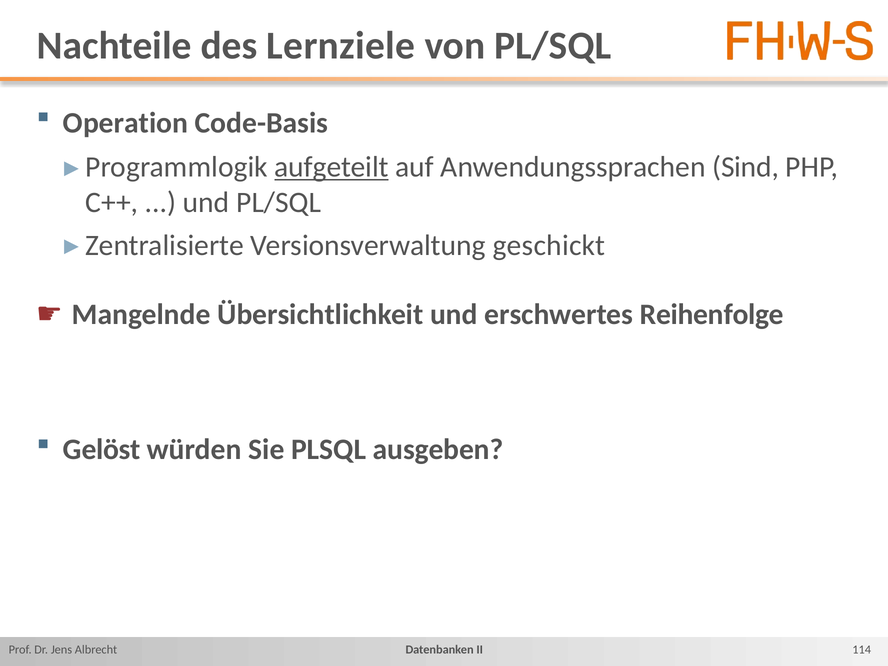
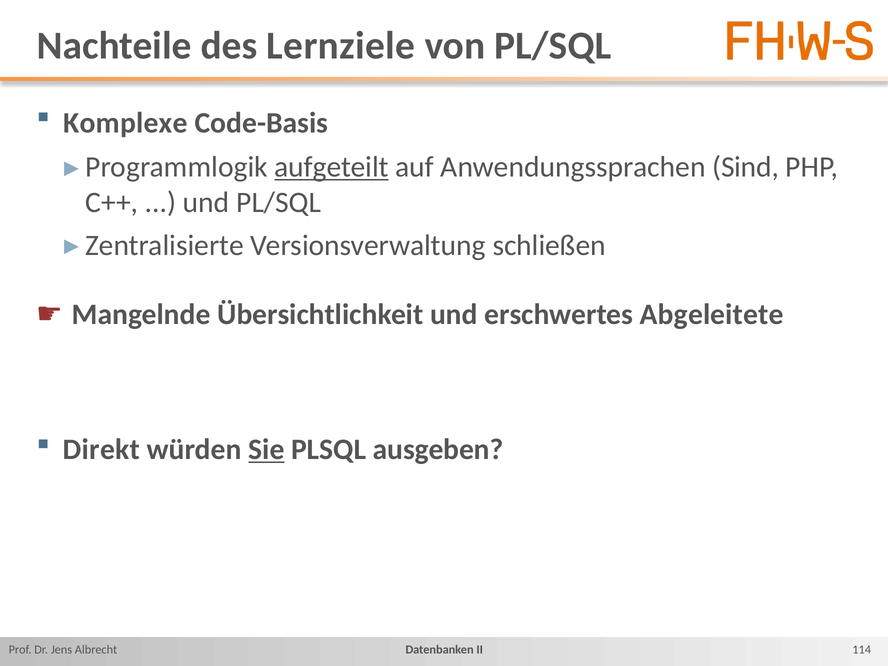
Operation: Operation -> Komplexe (125, 123)
geschickt: geschickt -> schließen (549, 246)
Reihenfolge: Reihenfolge -> Abgeleitete (712, 314)
Gelöst: Gelöst -> Direkt (102, 450)
Sie underline: none -> present (266, 450)
